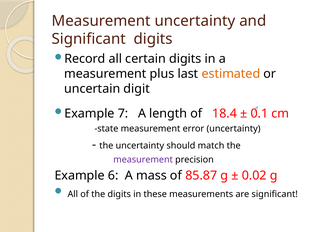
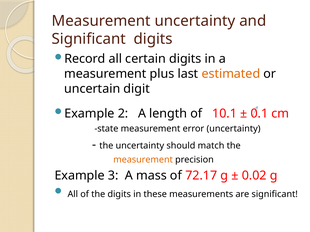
7: 7 -> 2 (123, 114)
18.4: 18.4 -> 10.1 (225, 114)
measurement colour: purple -> orange (143, 160)
6: 6 -> 3 (113, 176)
85.87: 85.87 -> 72.17 (201, 176)
